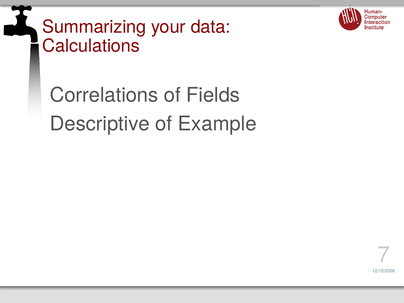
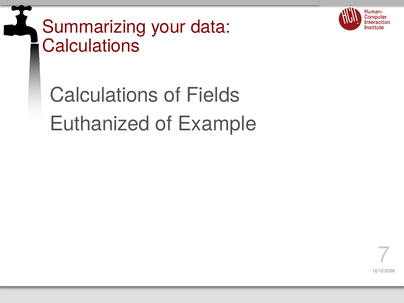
Correlations: Correlations -> Calculations (104, 95)
Descriptive: Descriptive -> Euthanized (100, 124)
